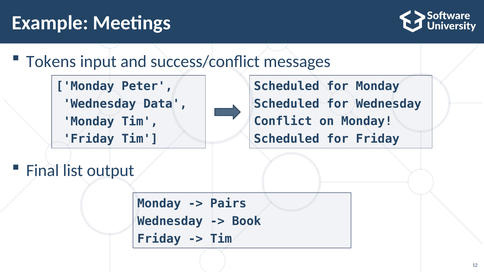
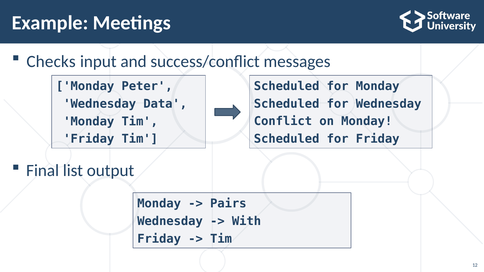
Tokens: Tokens -> Checks (51, 61)
Book: Book -> With (247, 221)
